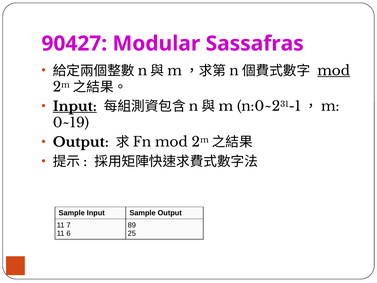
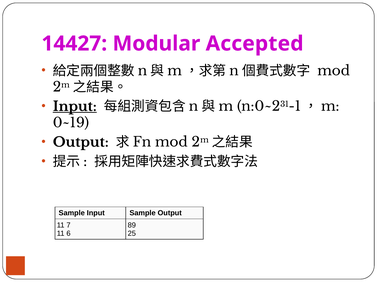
90427: 90427 -> 14427 (74, 44)
Sassafras: Sassafras -> Accepted (255, 44)
mod underline: present -> none (334, 71)
